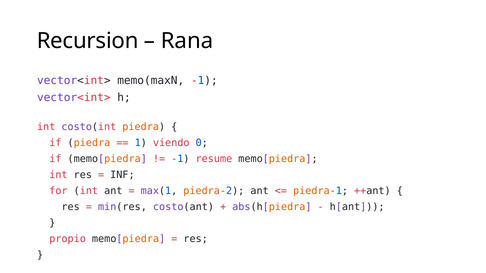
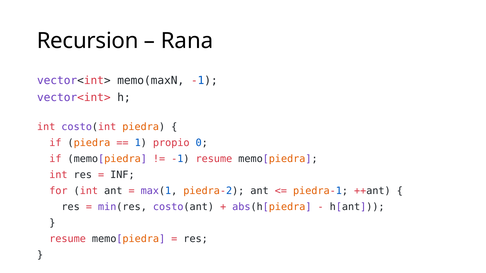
viendo: viendo -> propio (171, 143)
propio: propio -> resume (68, 239)
